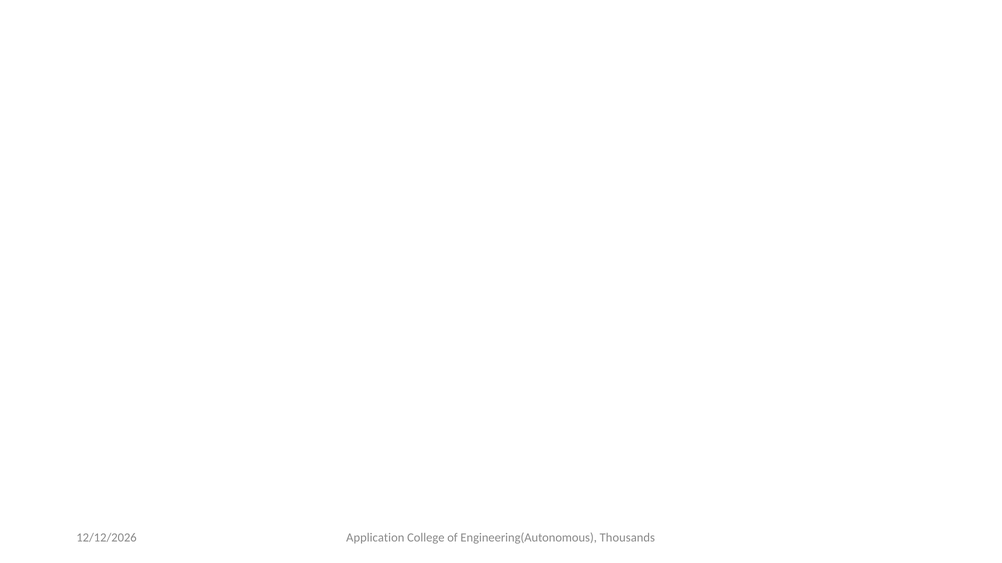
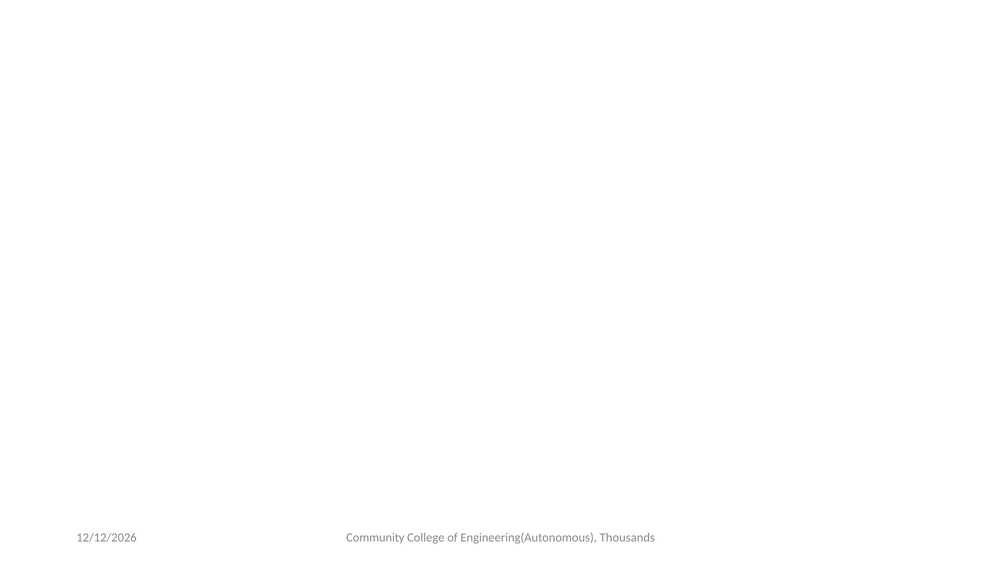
Application: Application -> Community (375, 538)
